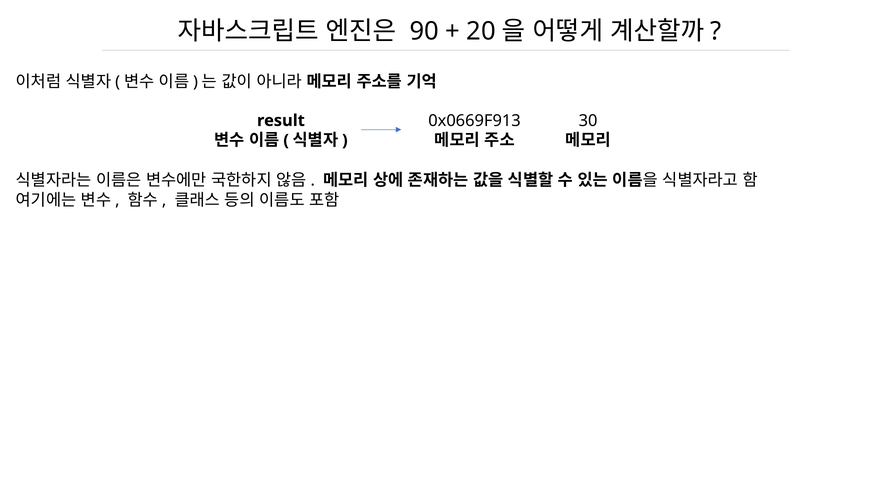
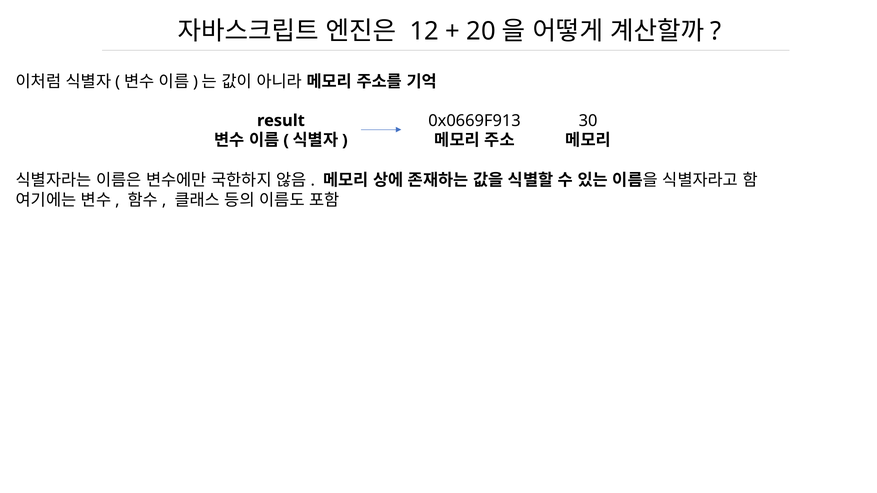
90: 90 -> 12 (424, 31)
